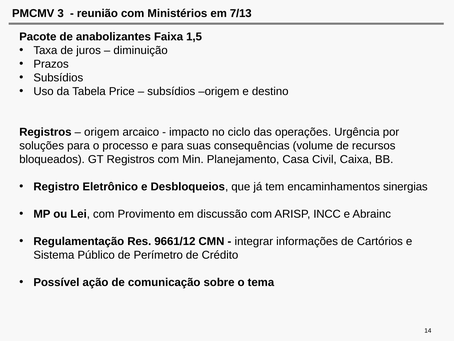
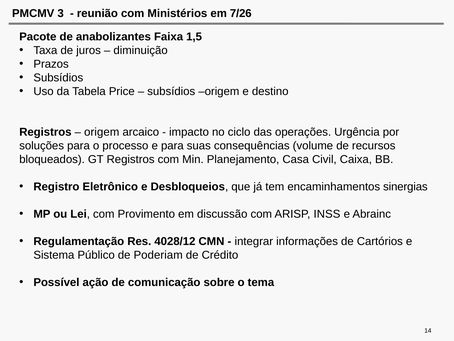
7/13: 7/13 -> 7/26 (241, 13)
INCC: INCC -> INSS (327, 214)
9661/12: 9661/12 -> 4028/12 (175, 241)
Perímetro: Perímetro -> Poderiam (158, 255)
